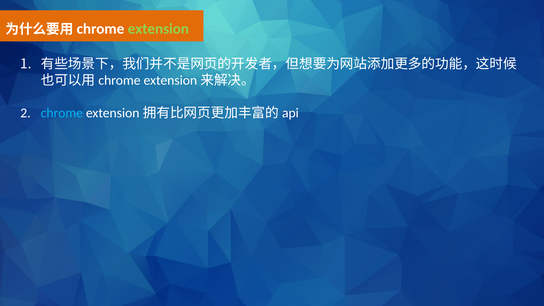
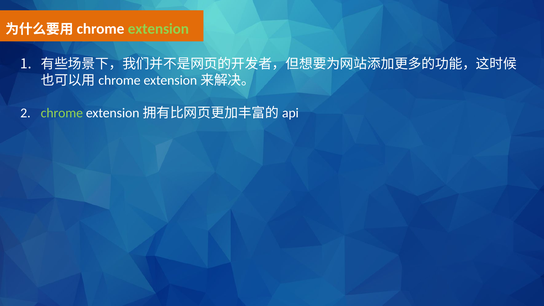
chrome colour: light blue -> light green (62, 113)
